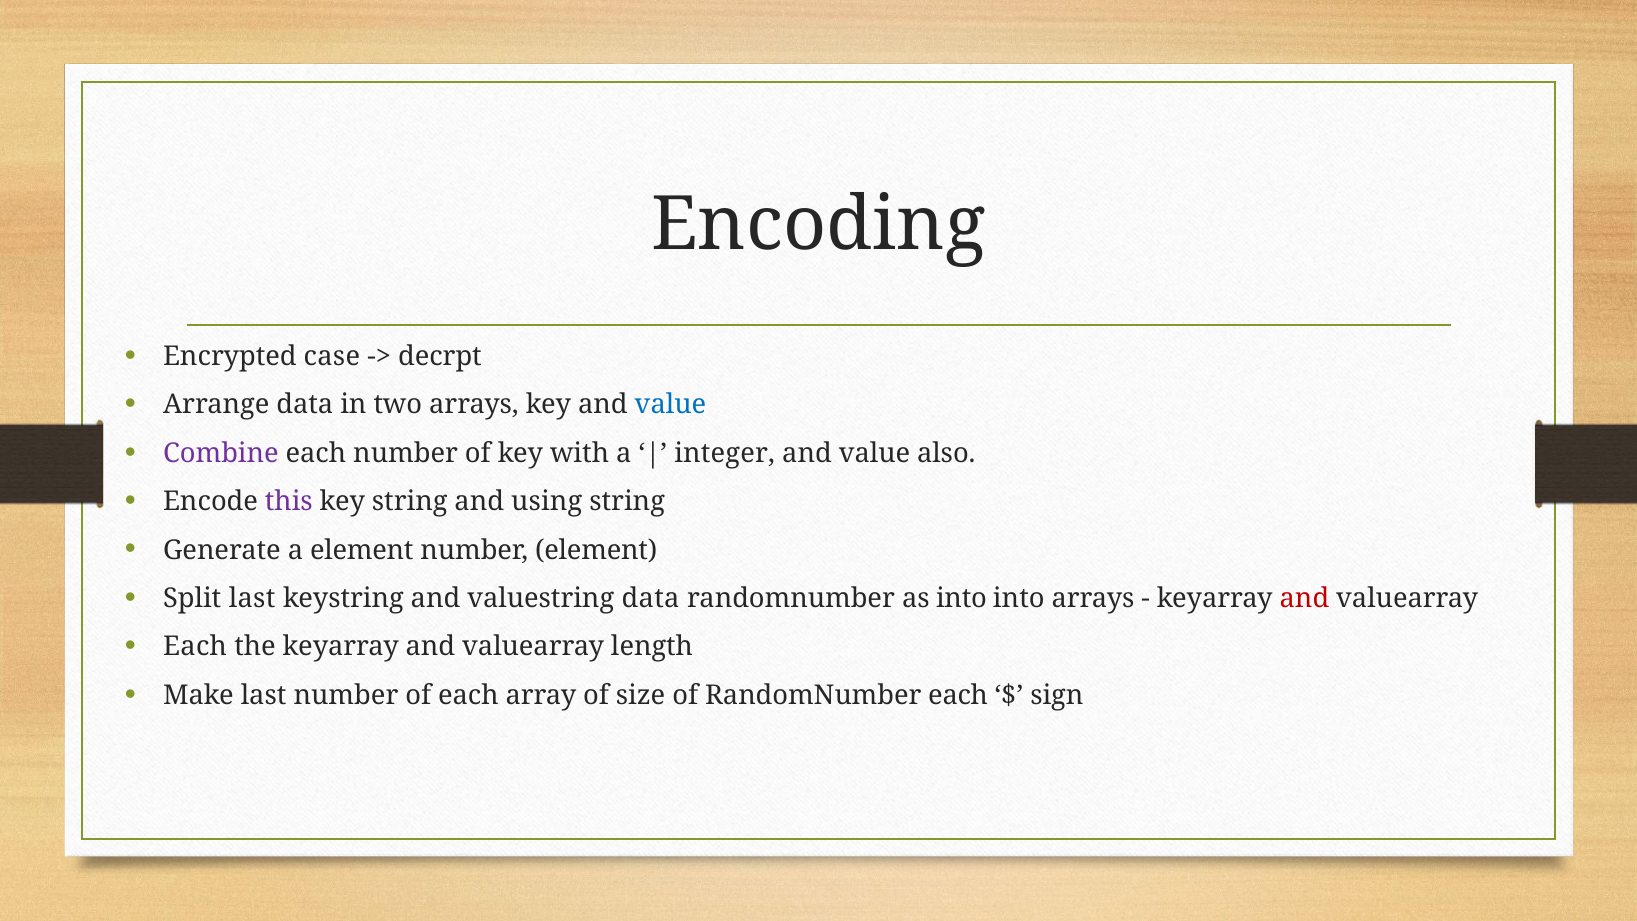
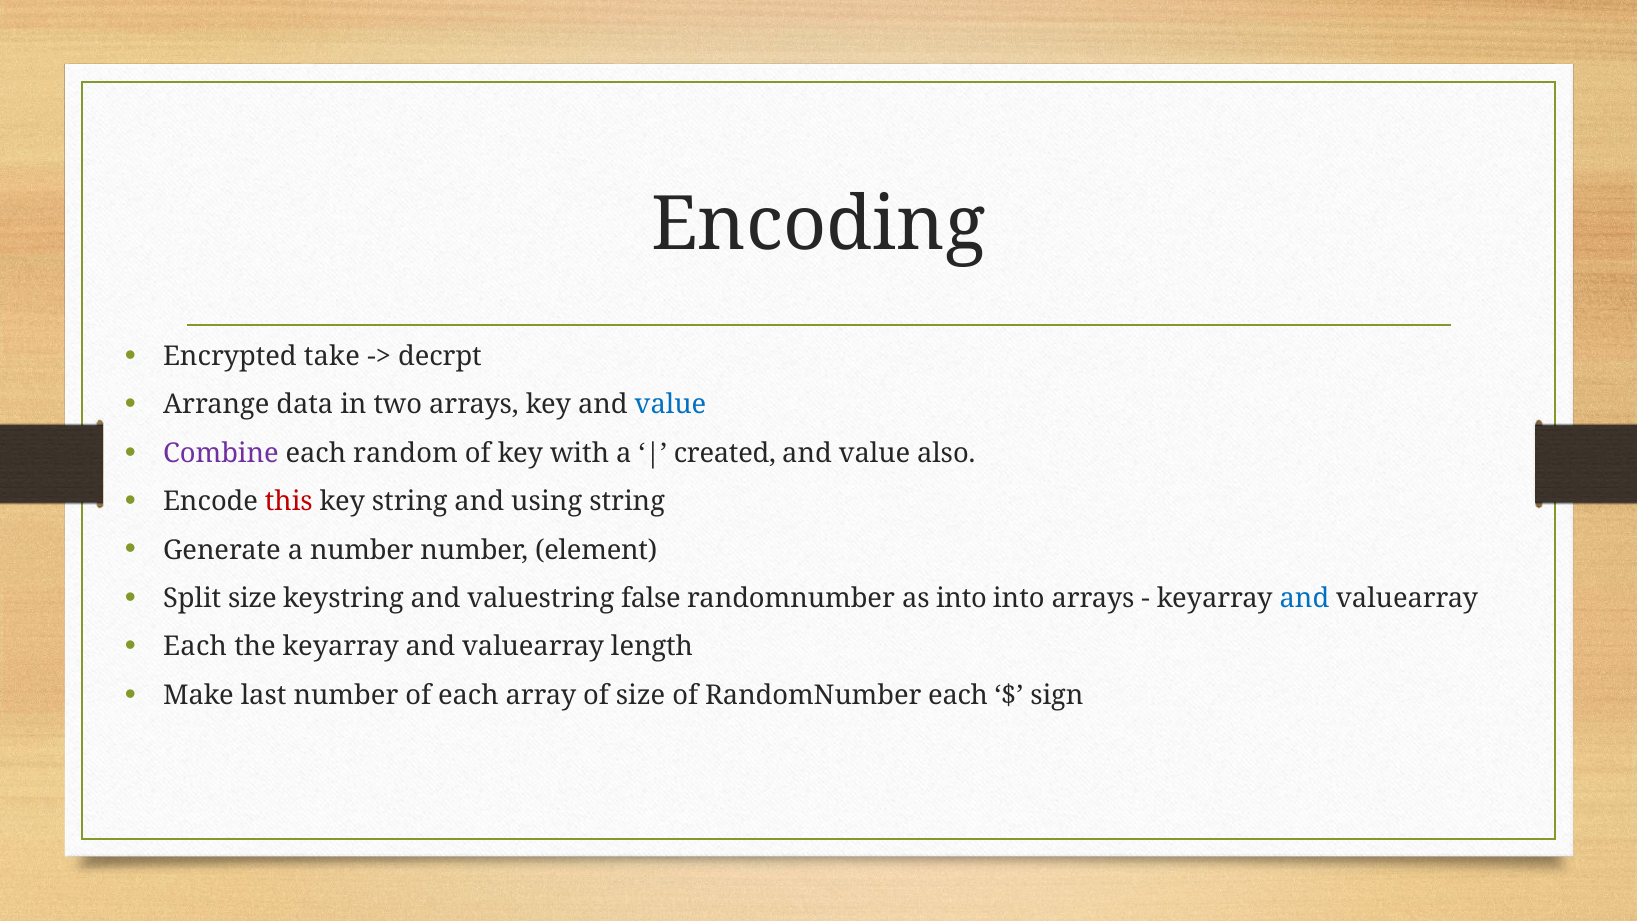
case: case -> take (332, 356)
each number: number -> random (406, 453)
integer: integer -> created (725, 453)
this colour: purple -> red (289, 502)
a element: element -> number (362, 550)
Split last: last -> size (252, 598)
valuestring data: data -> false (651, 598)
and colour: red -> blue (1304, 598)
